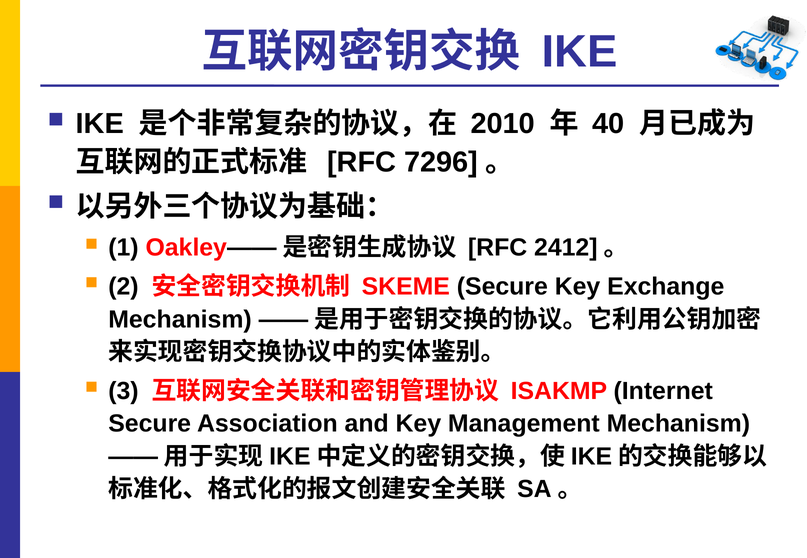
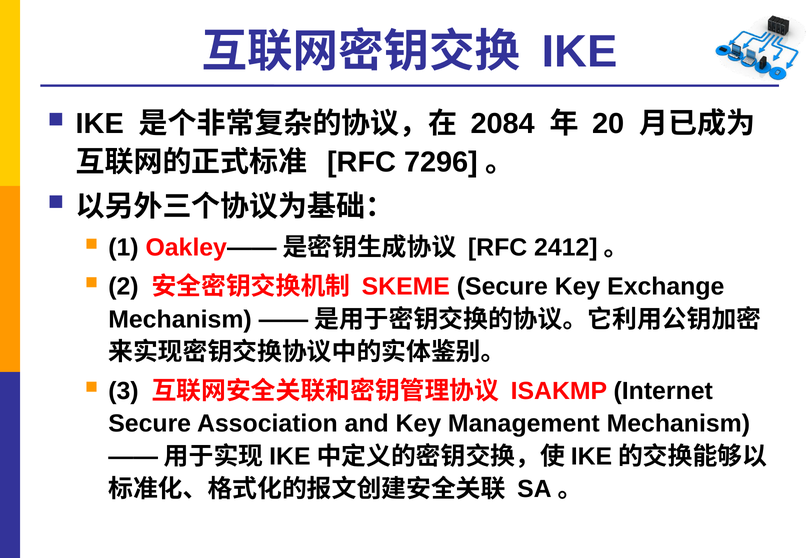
2010: 2010 -> 2084 (503, 124)
40: 40 -> 20 (608, 124)
